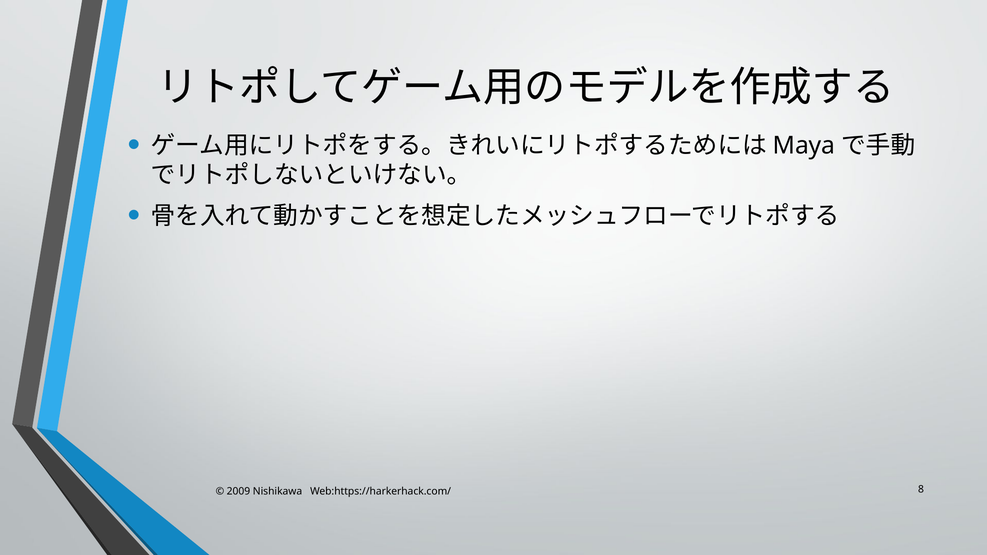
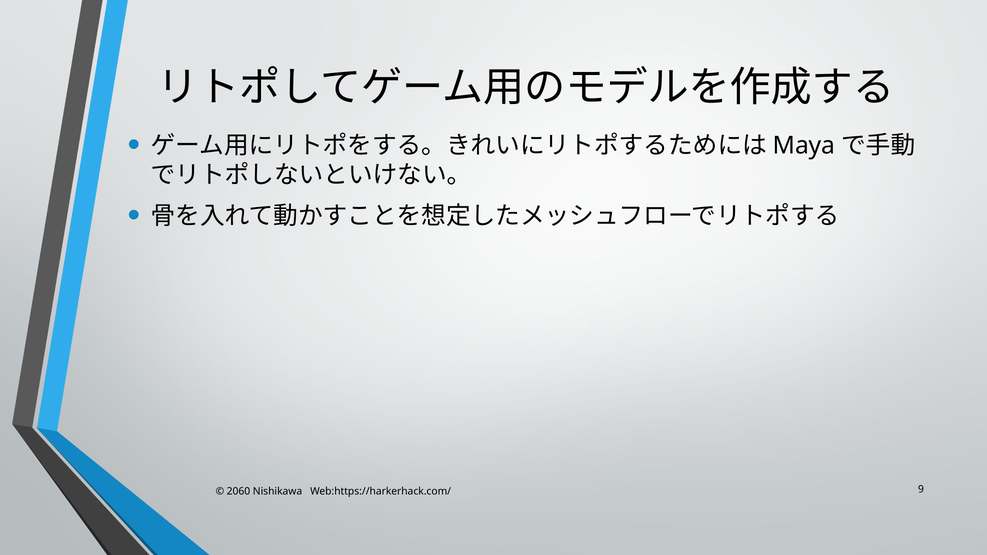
2009: 2009 -> 2060 (238, 492)
8: 8 -> 9 (921, 490)
